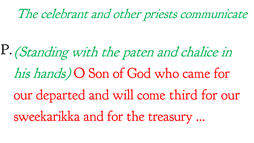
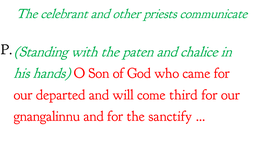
sweekarikka: sweekarikka -> gnangalinnu (47, 116)
treasury: treasury -> sanctify (170, 116)
